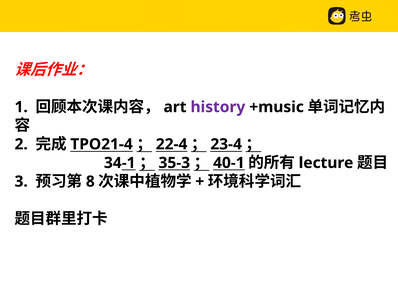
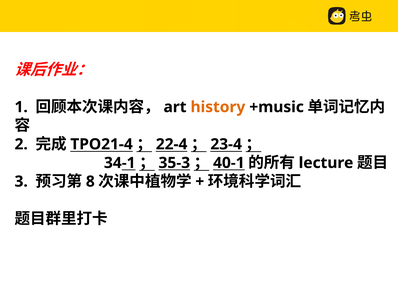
history colour: purple -> orange (218, 107)
